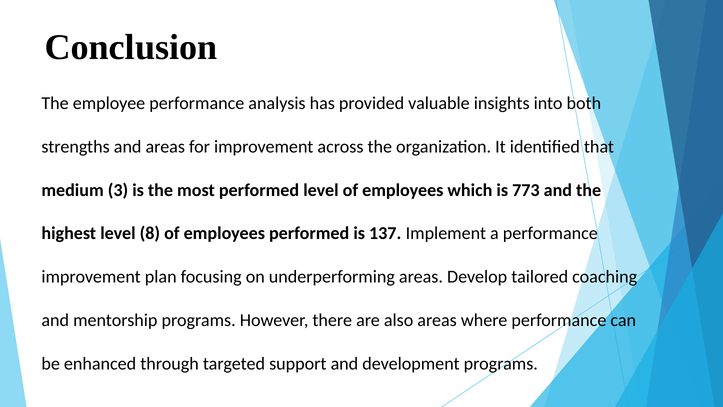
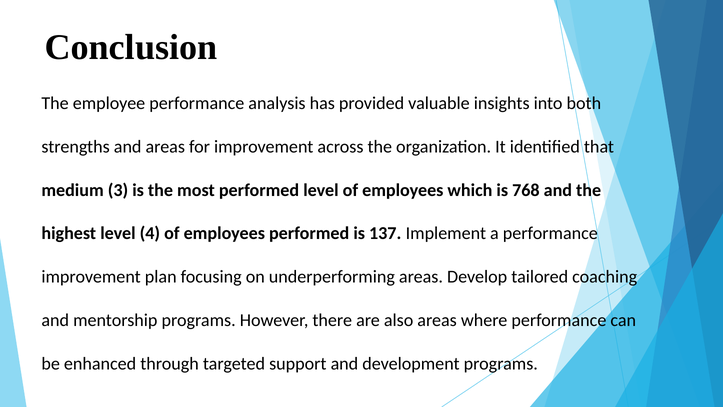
773: 773 -> 768 (526, 190)
8: 8 -> 4 (150, 233)
